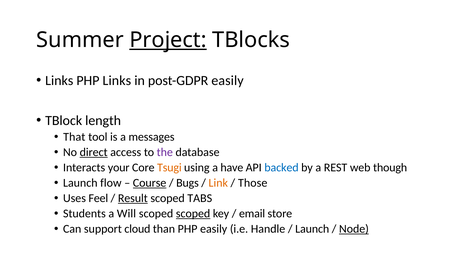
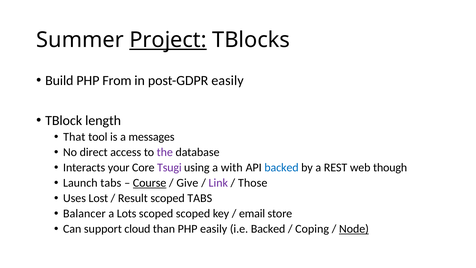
Links: Links -> Build (59, 80)
PHP Links: Links -> From (117, 80)
direct underline: present -> none (94, 152)
Tsugi colour: orange -> purple (169, 167)
have: have -> with (232, 167)
Launch flow: flow -> tabs (111, 183)
Bugs: Bugs -> Give (187, 183)
Link colour: orange -> purple (218, 183)
Feel: Feel -> Lost (98, 198)
Result underline: present -> none (133, 198)
Students: Students -> Balancer (84, 213)
Will: Will -> Lots (127, 213)
scoped underline: present -> none (193, 213)
i.e Handle: Handle -> Backed (268, 229)
Launch: Launch -> Coping (312, 229)
